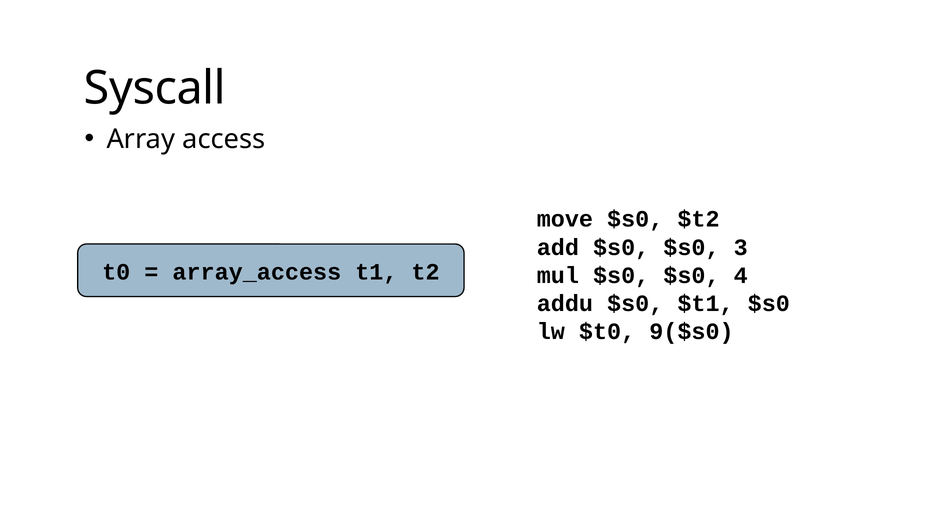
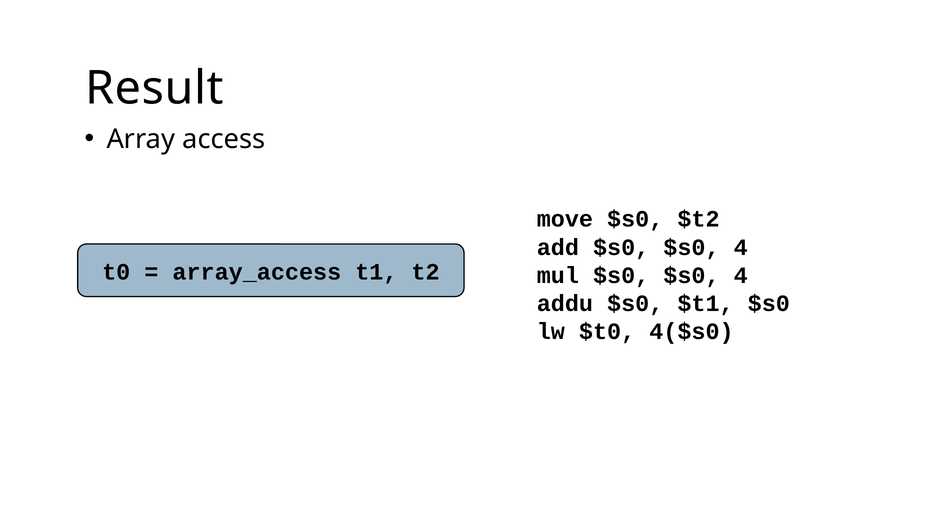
Syscall: Syscall -> Result (155, 89)
add $s0 $s0 3: 3 -> 4 (741, 247)
9($s0: 9($s0 -> 4($s0 (691, 332)
